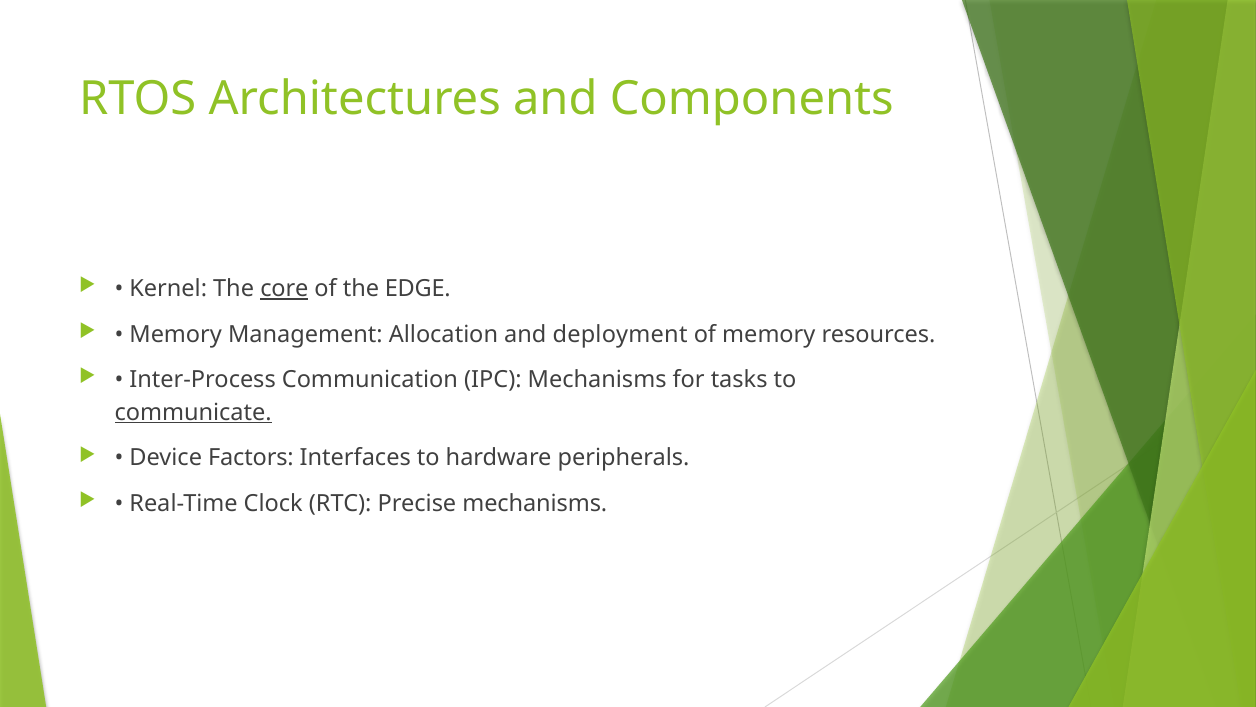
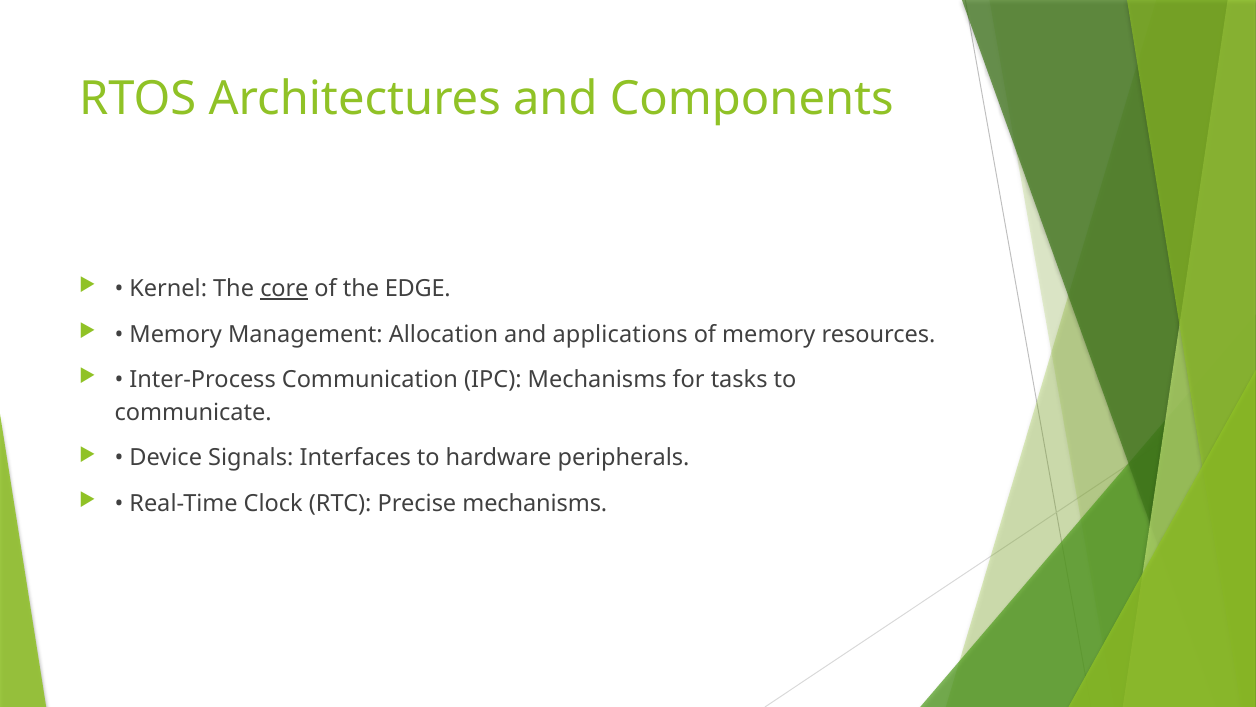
deployment: deployment -> applications (620, 334)
communicate underline: present -> none (193, 412)
Factors: Factors -> Signals (251, 458)
